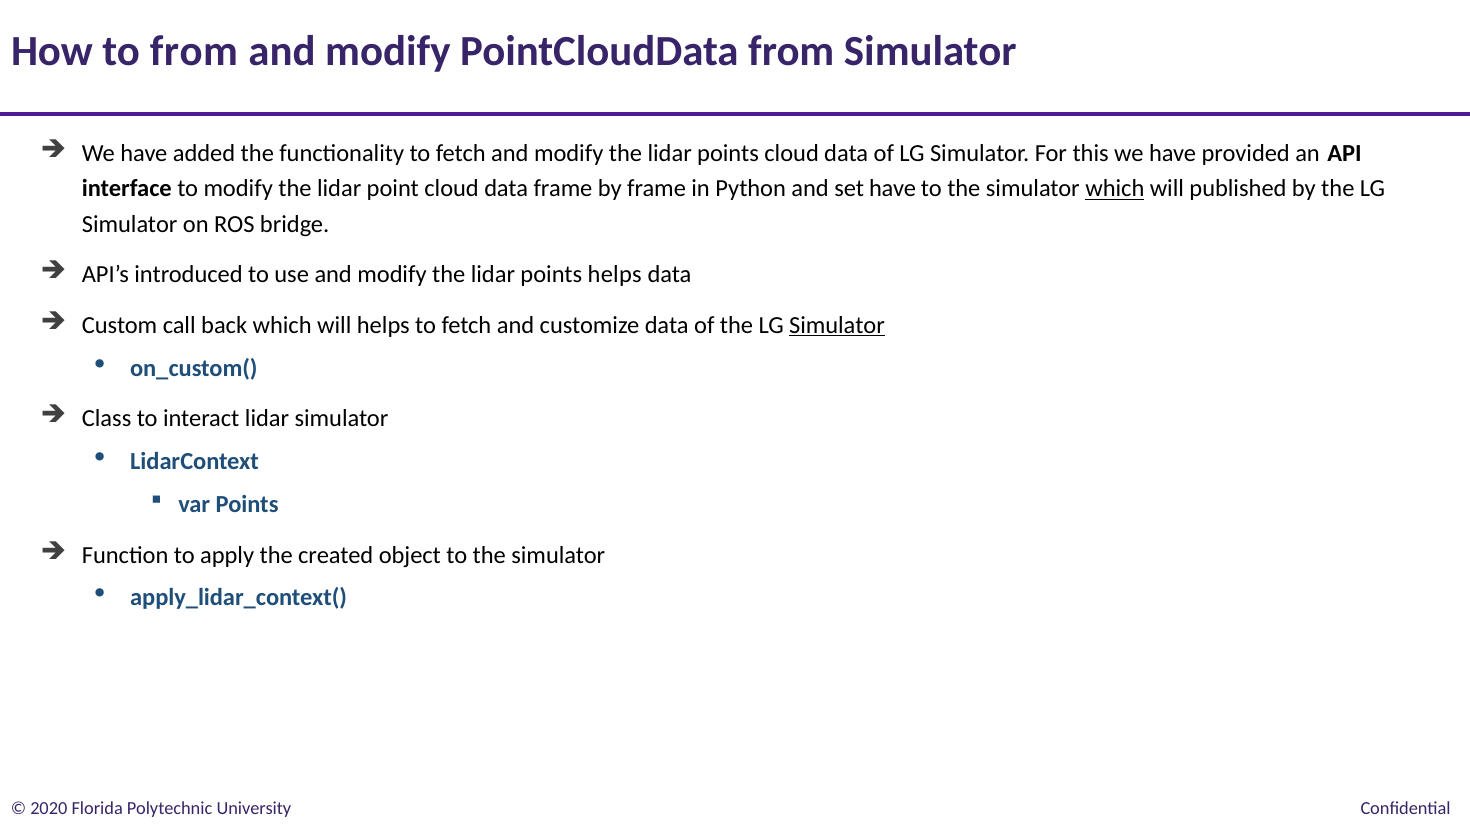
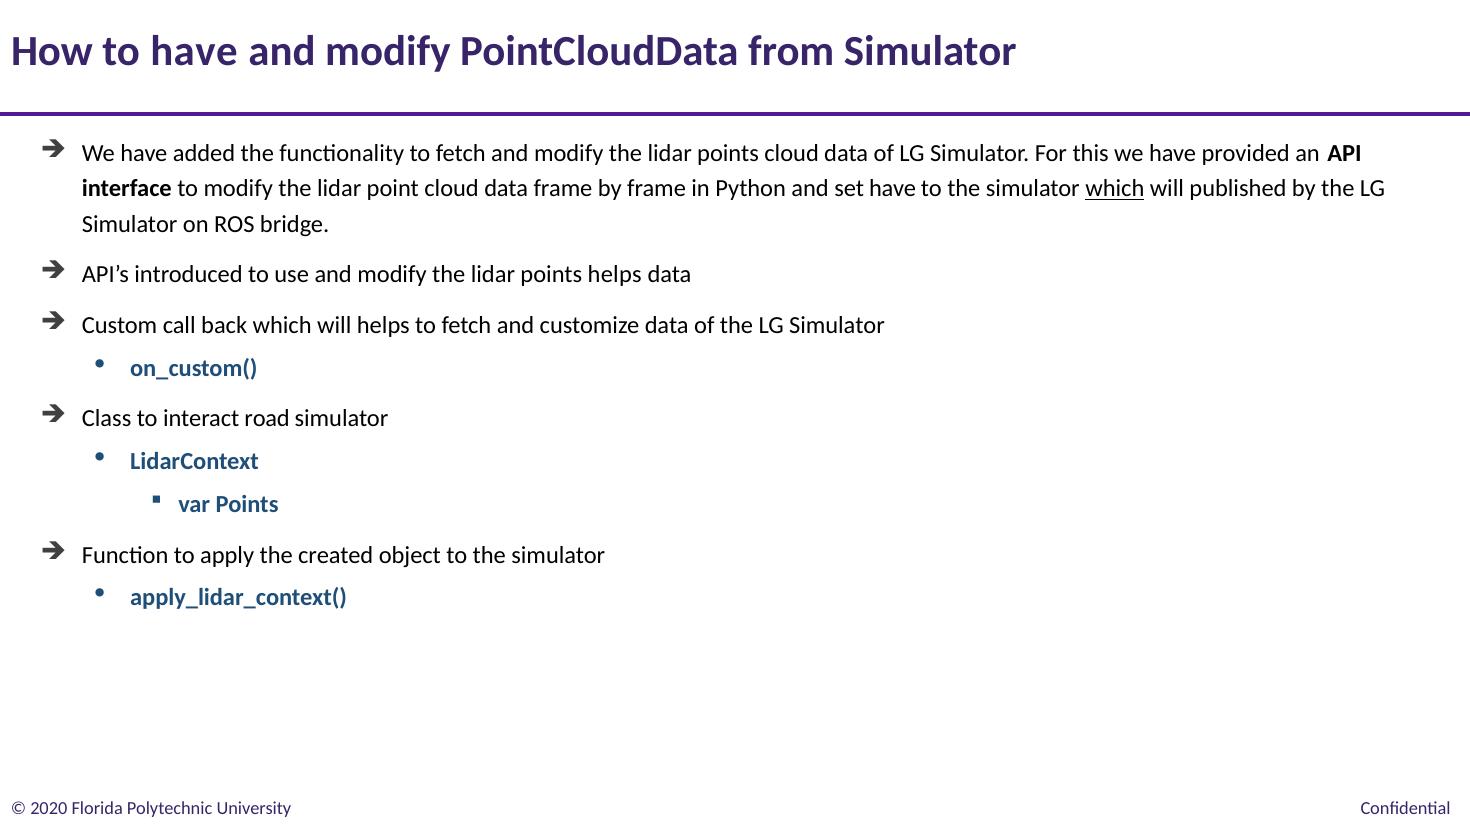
to from: from -> have (194, 52)
Simulator underline: present -> none (837, 325)
interact lidar: lidar -> road (267, 419)
